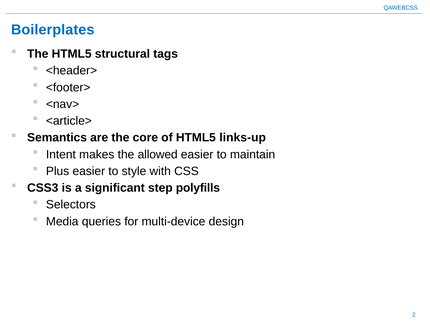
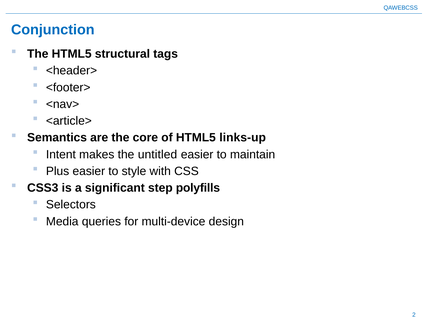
Boilerplates: Boilerplates -> Conjunction (53, 30)
allowed: allowed -> untitled (158, 154)
